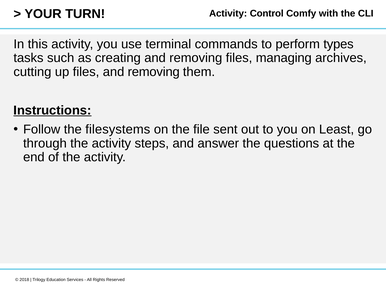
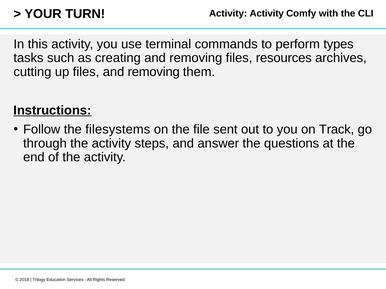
Activity Control: Control -> Activity (267, 14)
managing: managing -> resources (284, 58)
Least: Least -> Track (337, 130)
